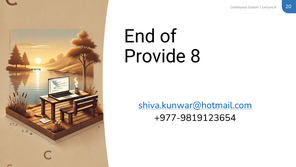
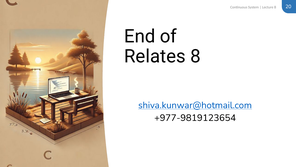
Provide: Provide -> Relates (155, 56)
